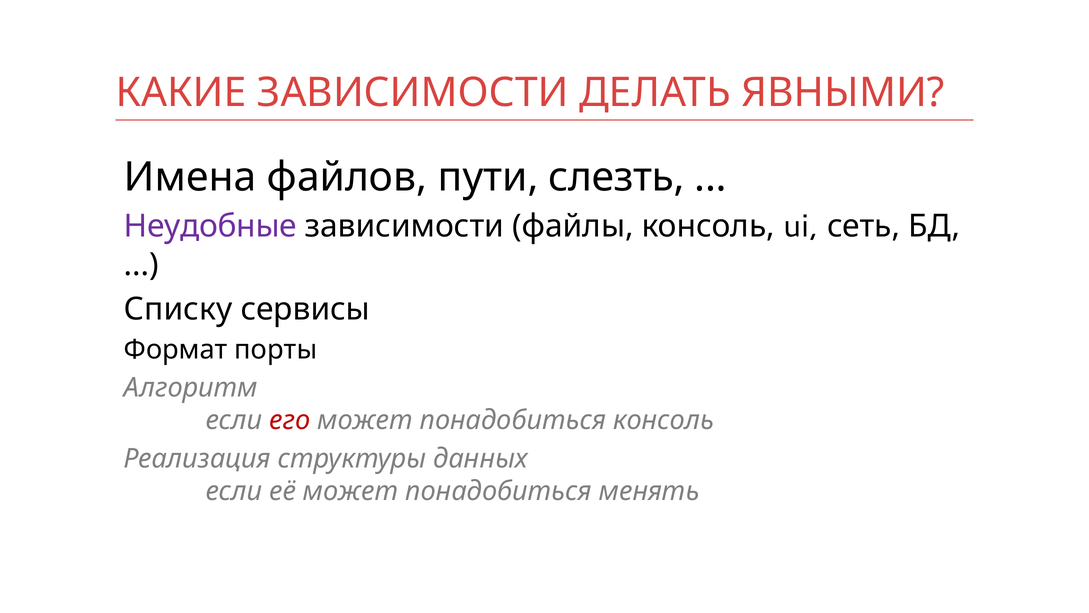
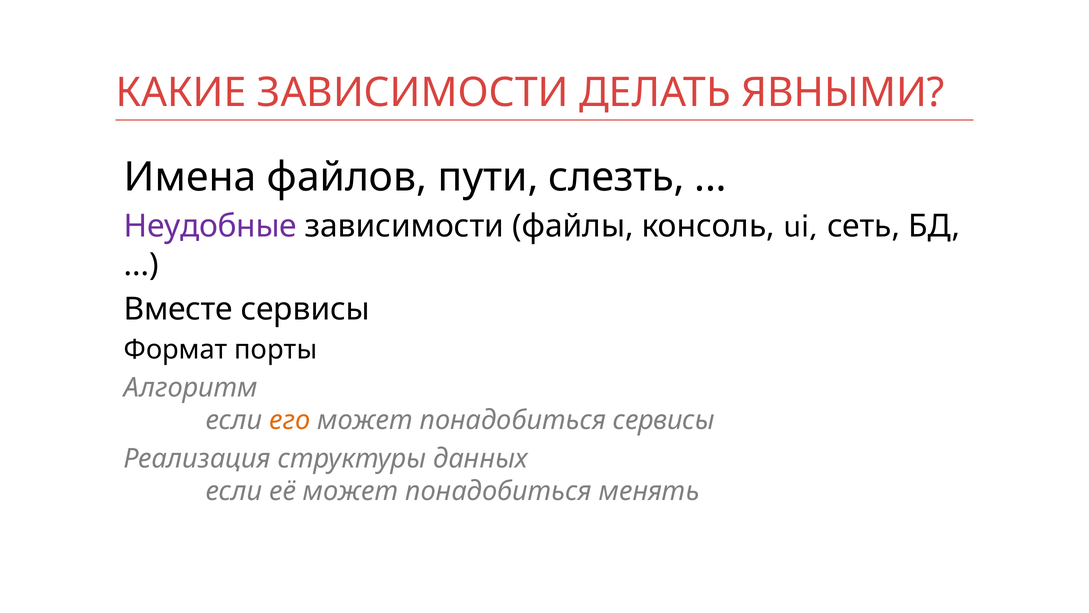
Списку: Списку -> Вместе (178, 309)
его colour: red -> orange (290, 420)
понадобиться консоль: консоль -> сервисы (664, 420)
